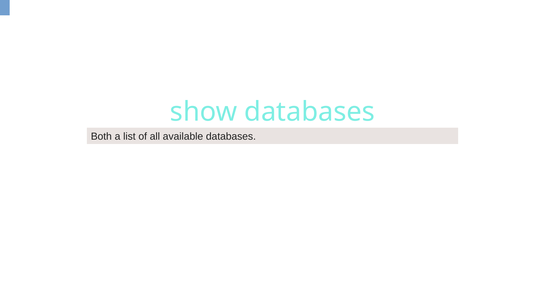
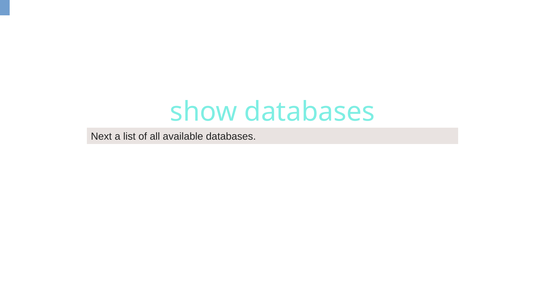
Both: Both -> Next (101, 137)
